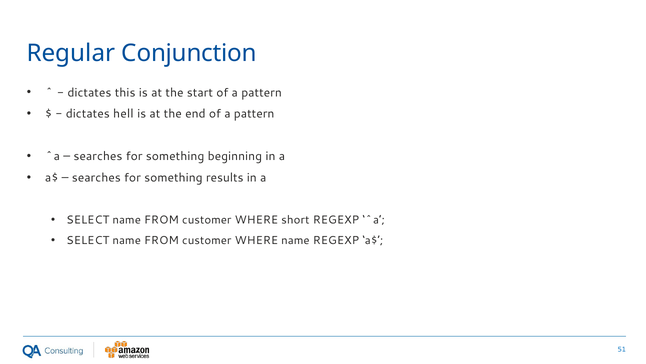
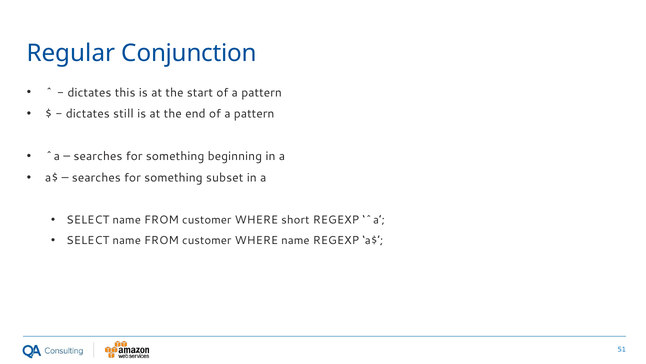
hell: hell -> still (123, 114)
results: results -> subset (225, 177)
